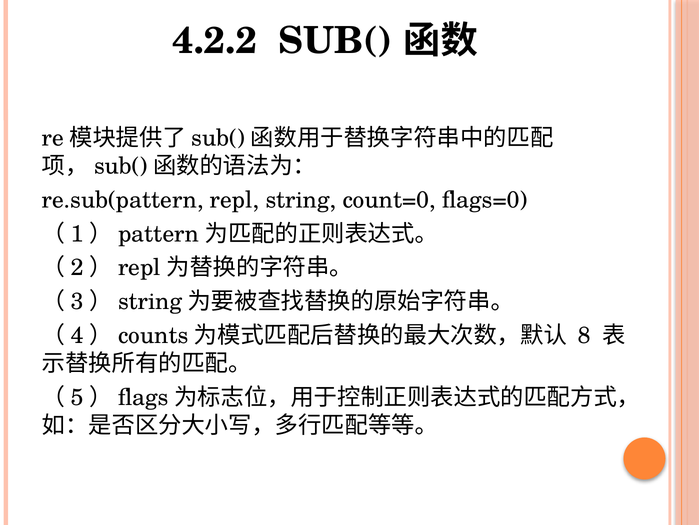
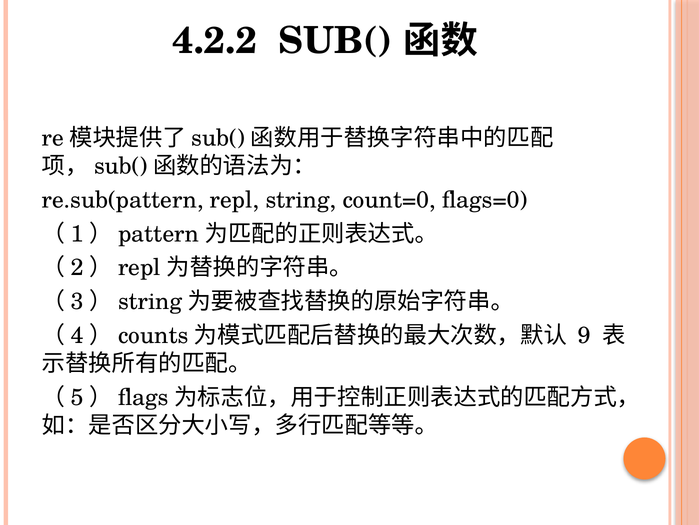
8: 8 -> 9 (584, 335)
